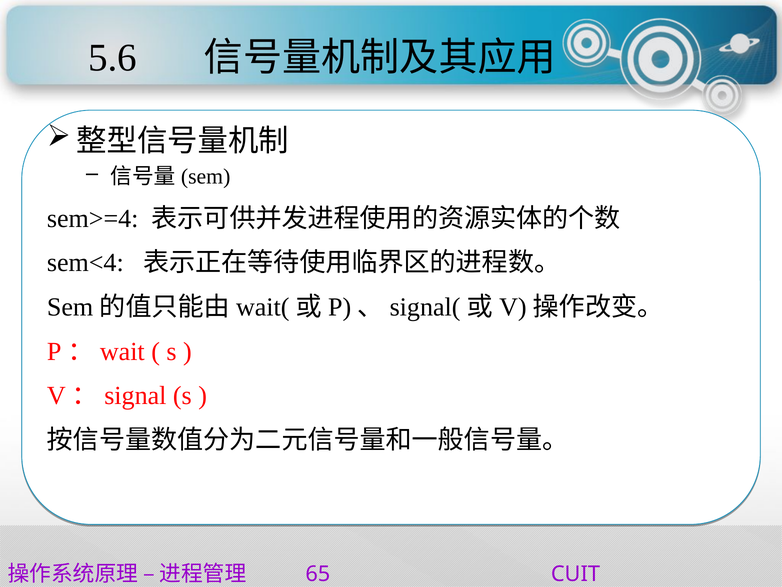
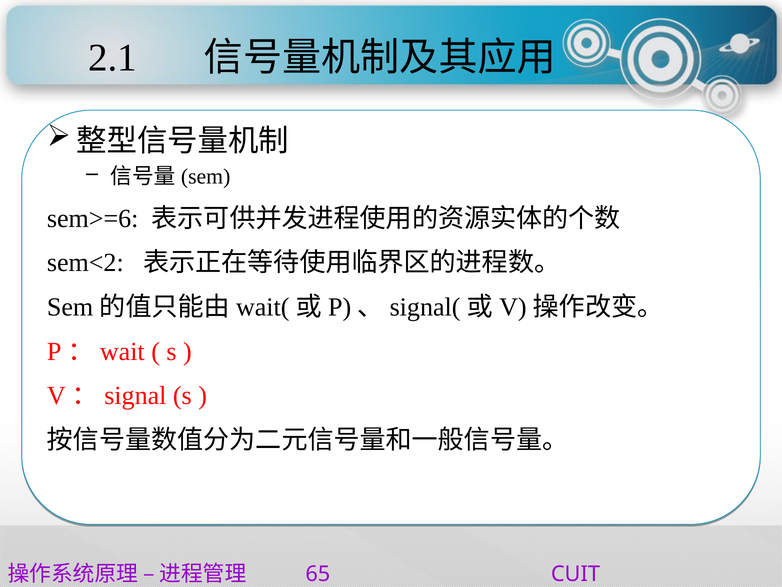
5.6: 5.6 -> 2.1 (113, 58)
sem>=4: sem>=4 -> sem>=6 (93, 218)
sem<4: sem<4 -> sem<2 (85, 263)
